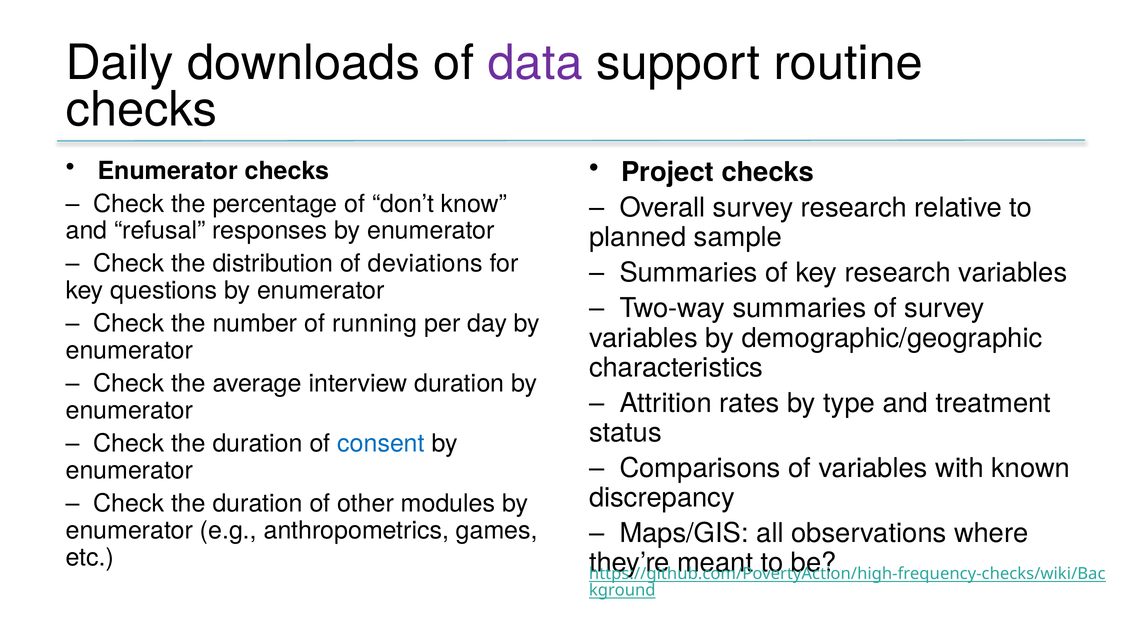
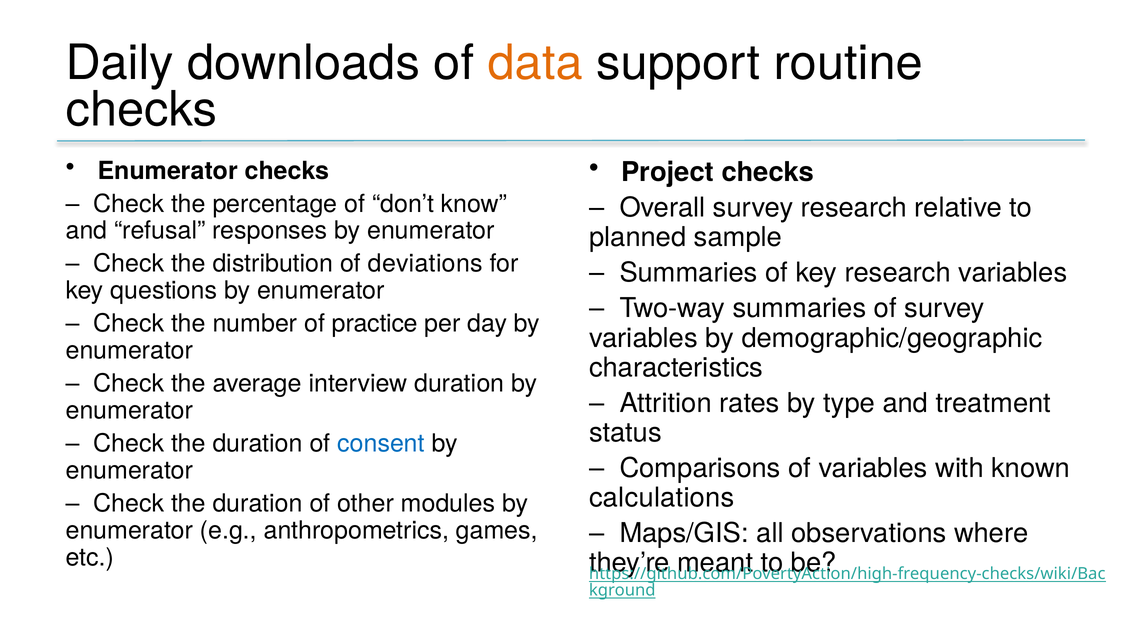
data colour: purple -> orange (535, 63)
running: running -> practice (375, 324)
discrepancy: discrepancy -> calculations (662, 498)
